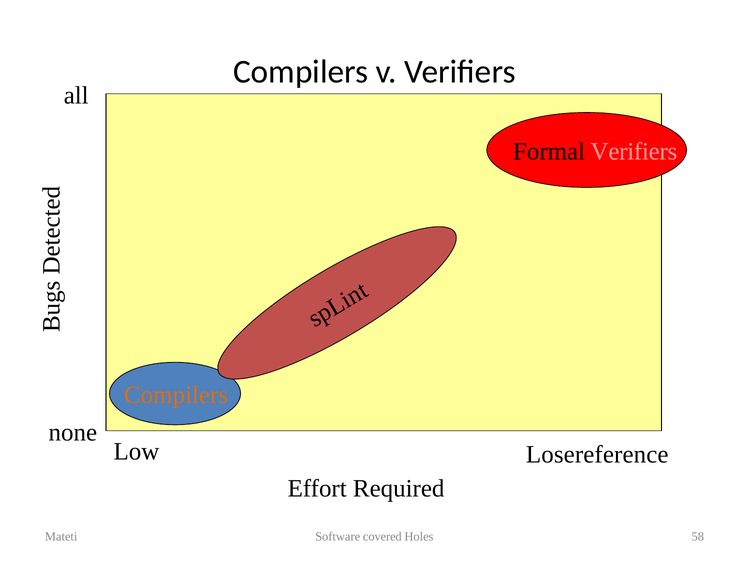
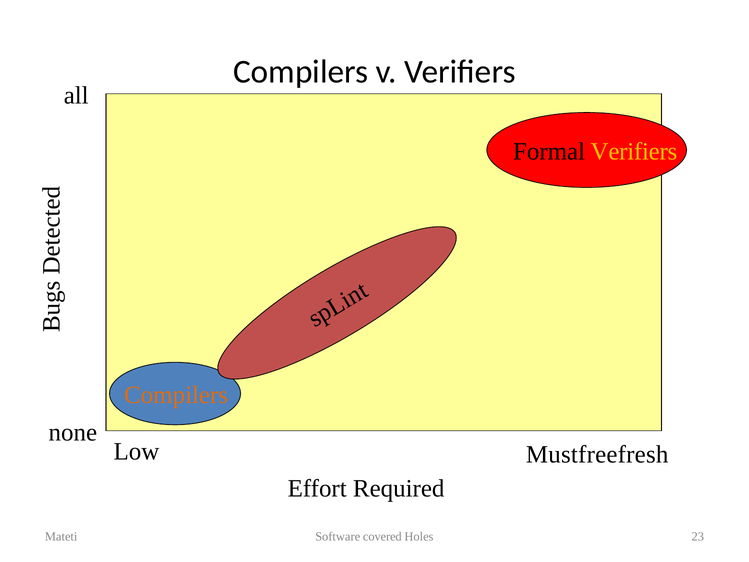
Verifiers colour: pink -> yellow (634, 151)
Losereference: Losereference -> Mustfreefresh (597, 454)
58: 58 -> 23 (698, 536)
